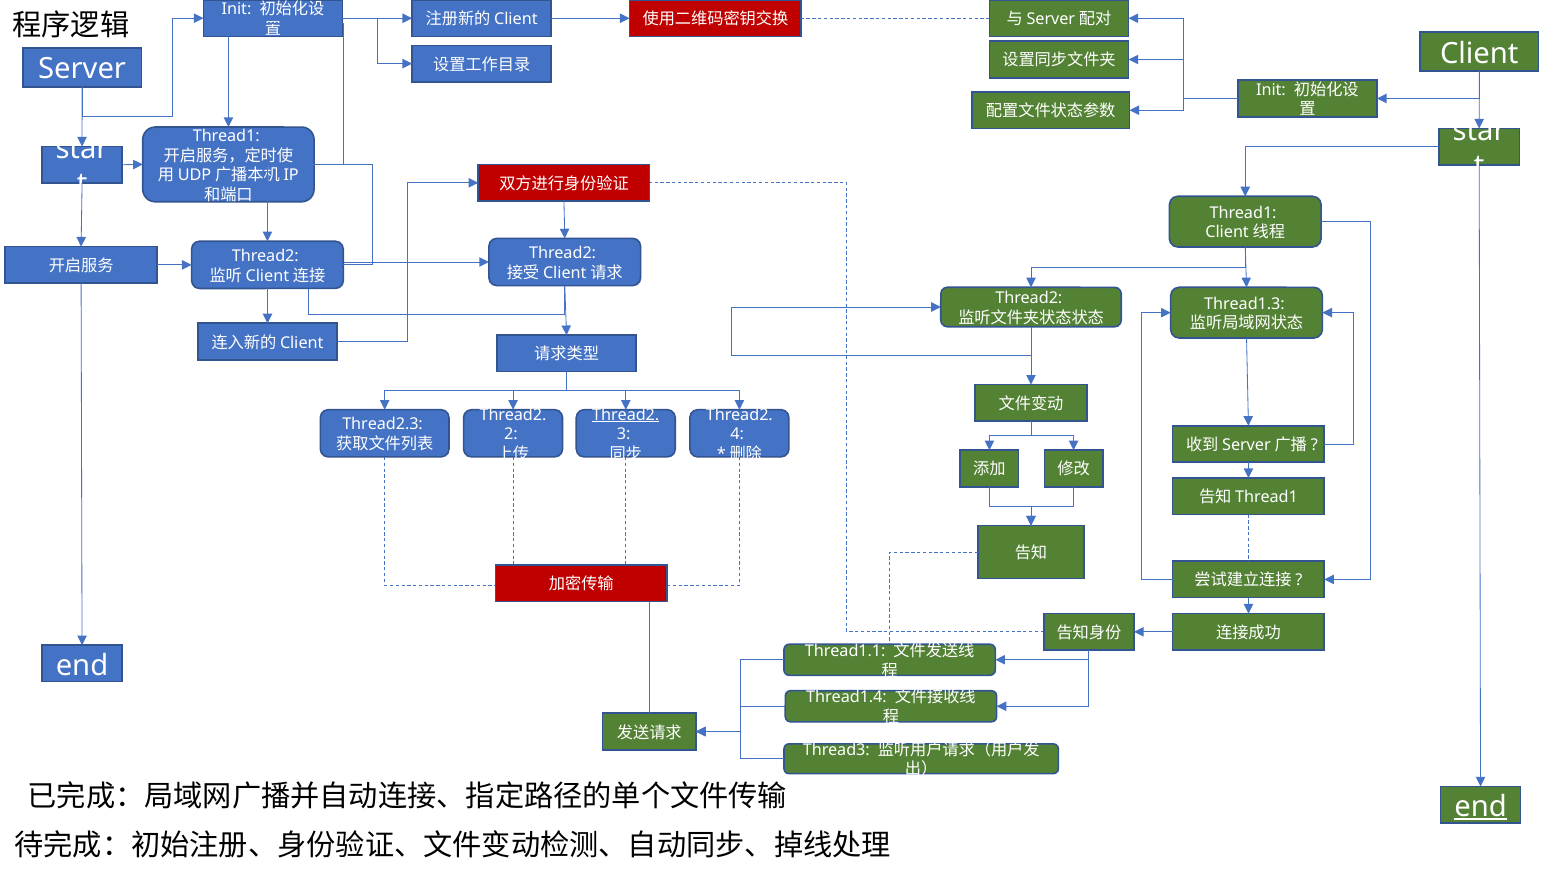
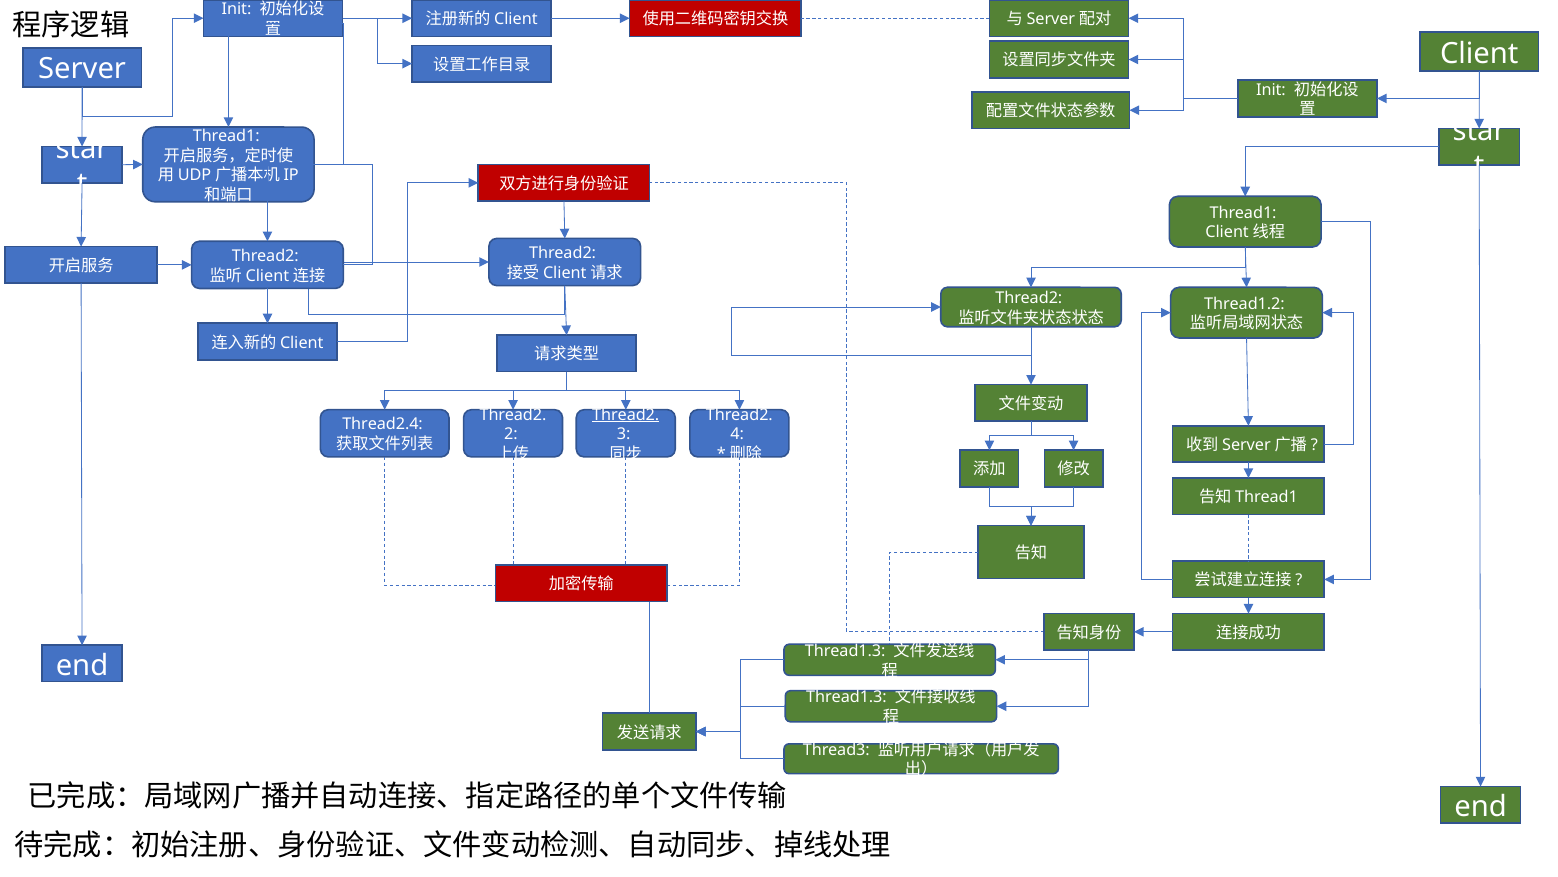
Thread1.3: Thread1.3 -> Thread1.2 (1244, 304)
Thread2.3: Thread2.3 -> Thread2.4 (383, 424)
Thread1.1: Thread1.1 -> Thread1.3 (845, 651)
Thread1.4: Thread1.4 -> Thread1.3 (846, 697)
end underline: present -> none (1481, 806)
